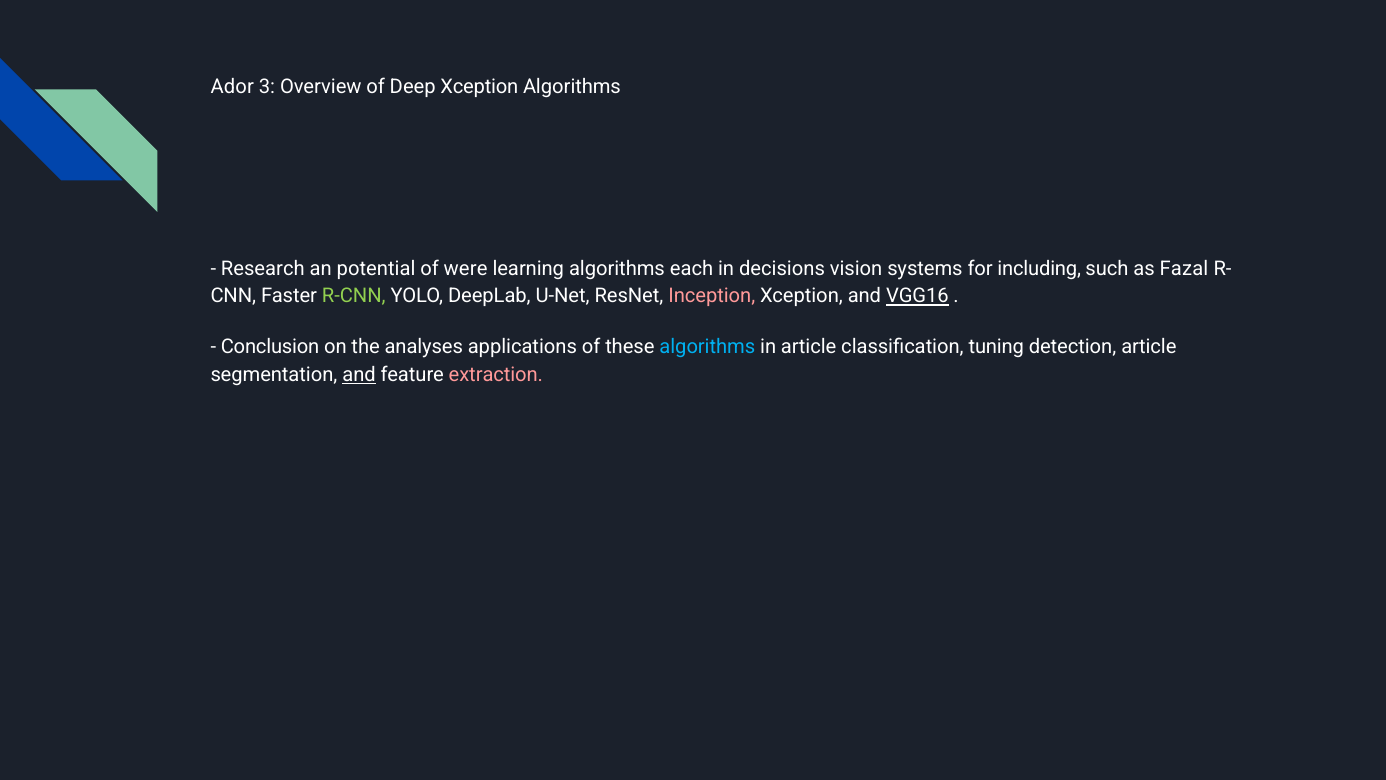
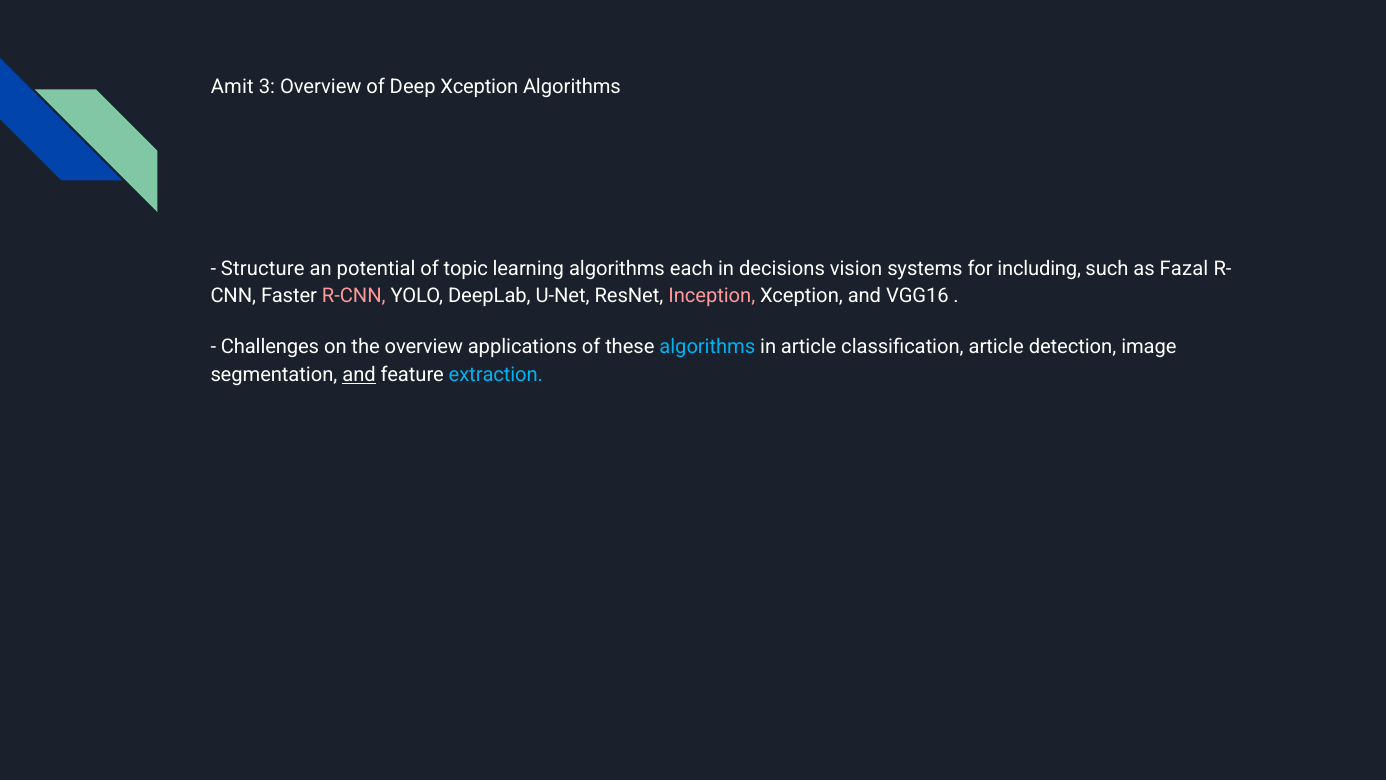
Ador: Ador -> Amit (232, 87)
Research: Research -> Structure (263, 268)
were: were -> topic (466, 268)
R-CNN colour: light green -> pink (354, 296)
VGG16 underline: present -> none (917, 296)
Conclusion: Conclusion -> Challenges (270, 347)
the analyses: analyses -> overview (424, 347)
classification tuning: tuning -> article (996, 347)
detection article: article -> image (1149, 347)
extraction colour: pink -> light blue (496, 375)
